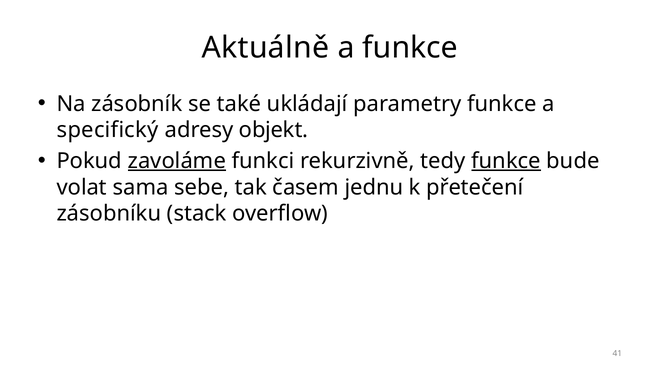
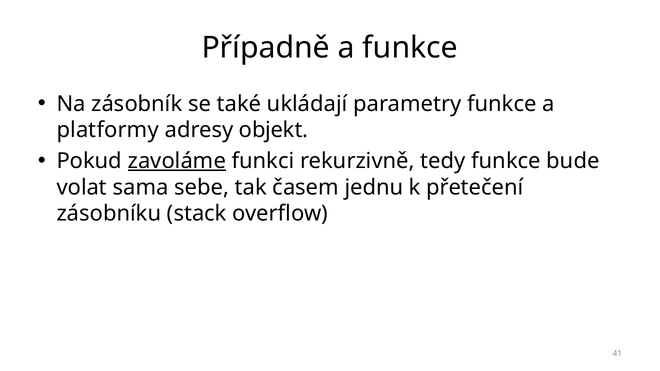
Aktuálně: Aktuálně -> Případně (266, 48)
specifický: specifický -> platformy (108, 130)
funkce underline: present -> none (506, 161)
